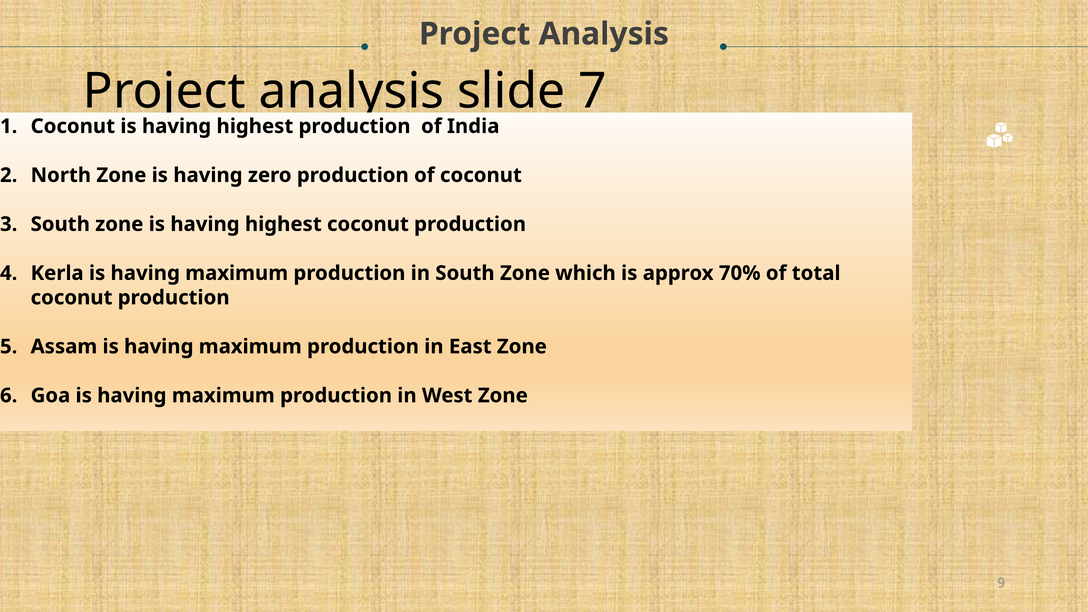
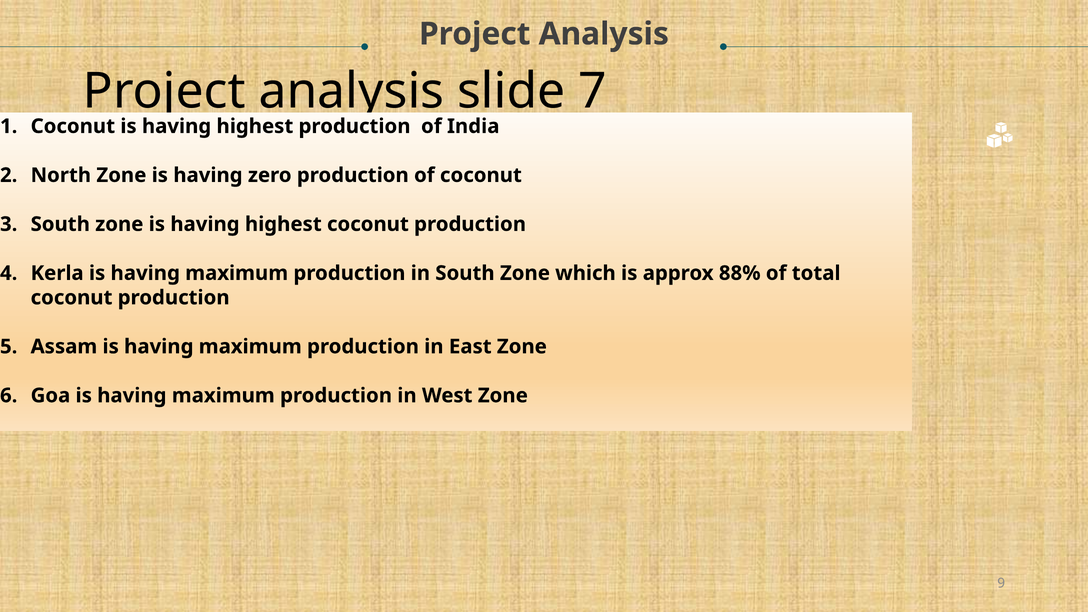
70%: 70% -> 88% (740, 273)
